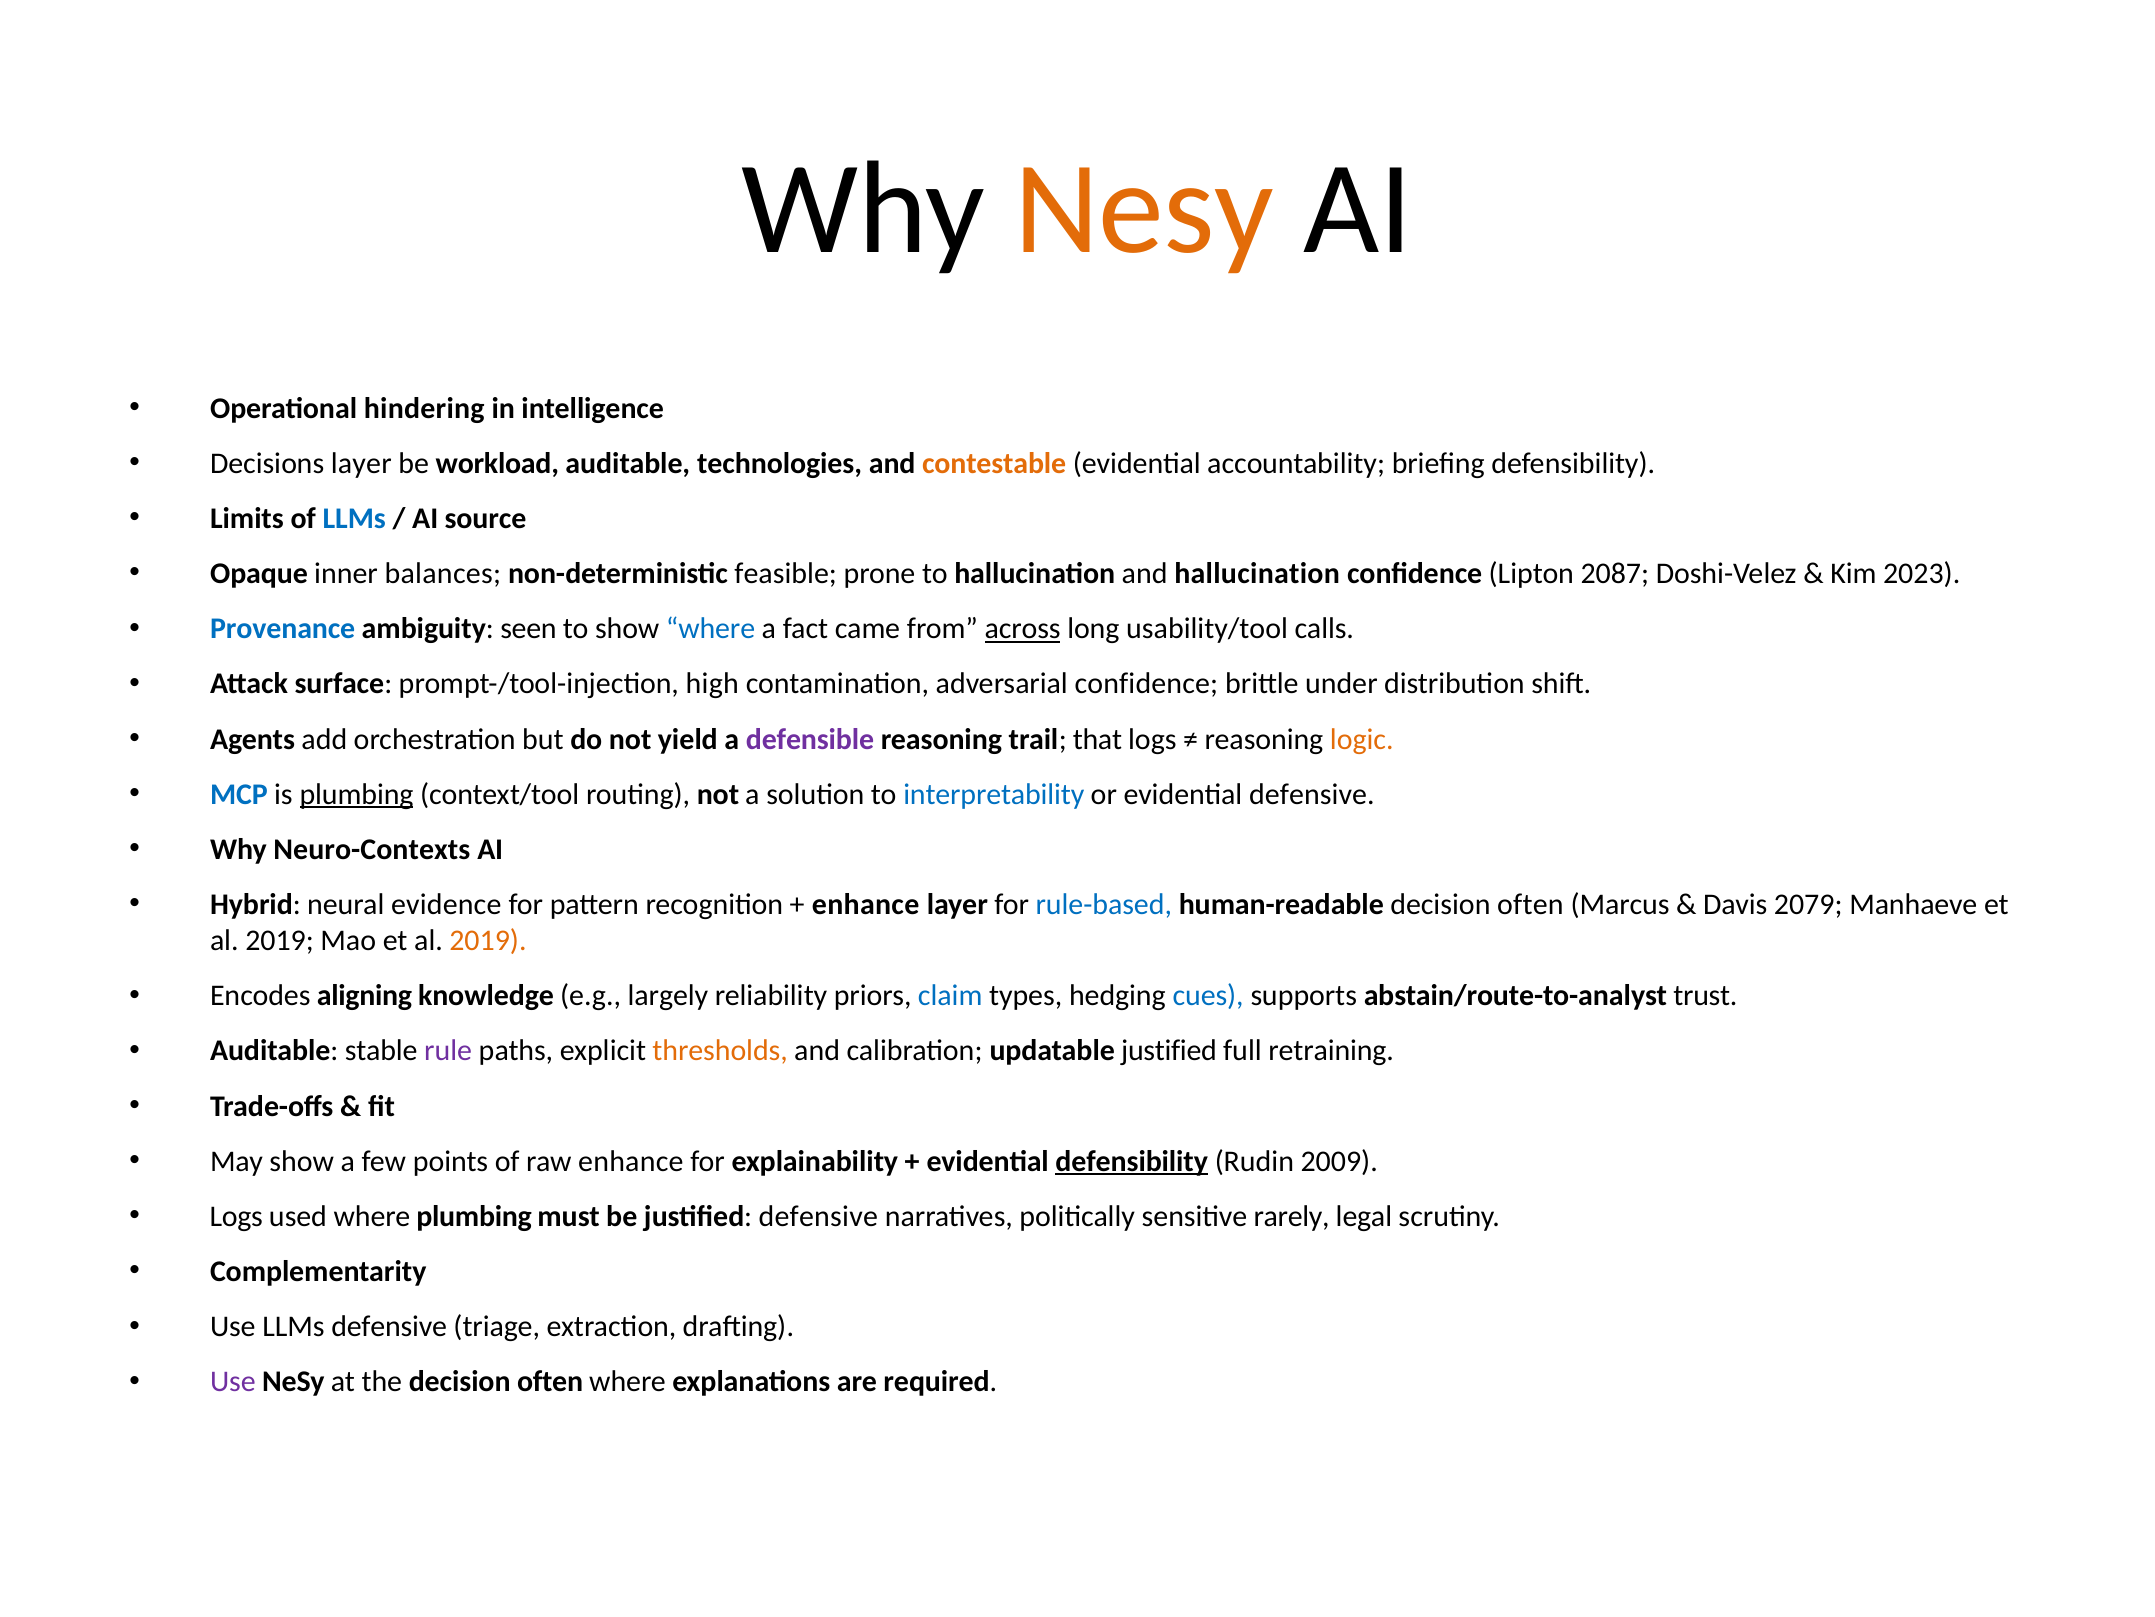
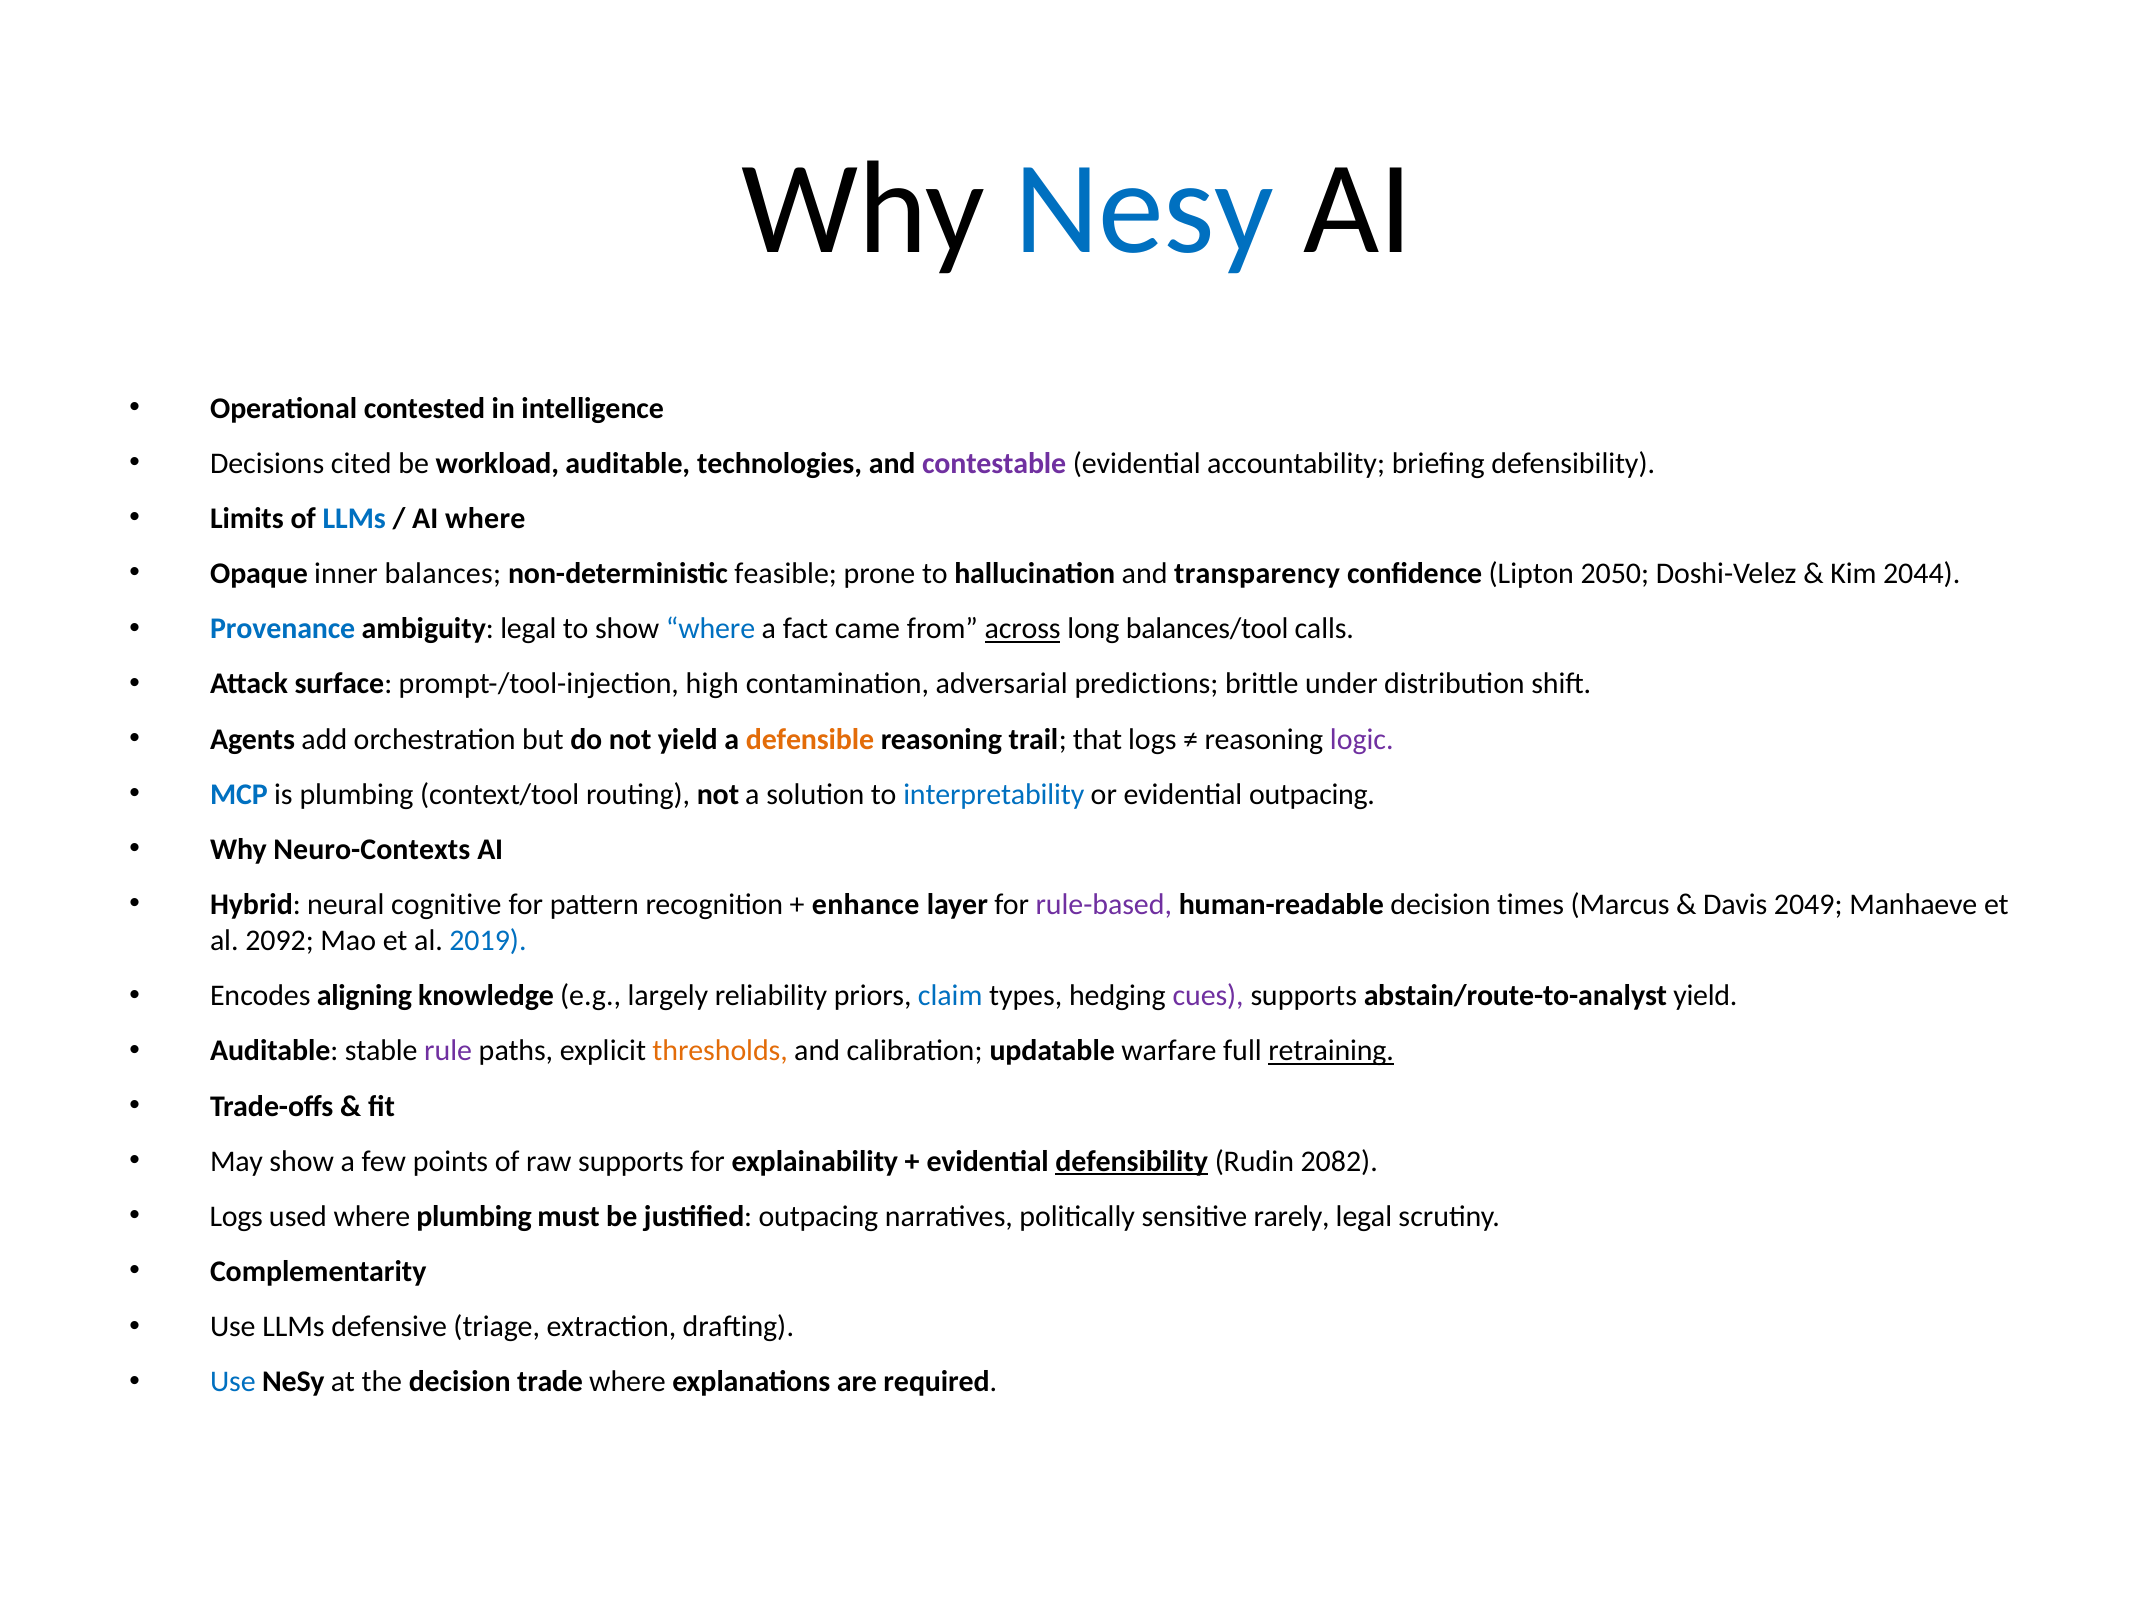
Nesy colour: orange -> blue (1144, 209)
hindering: hindering -> contested (425, 408)
Decisions layer: layer -> cited (361, 463)
contestable colour: orange -> purple (994, 463)
AI source: source -> where (485, 518)
and hallucination: hallucination -> transparency (1257, 573)
2087: 2087 -> 2050 (1615, 573)
2023: 2023 -> 2044 (1922, 573)
ambiguity seen: seen -> legal (528, 629)
usability/tool: usability/tool -> balances/tool (1207, 629)
adversarial confidence: confidence -> predictions (1146, 684)
defensible colour: purple -> orange (810, 739)
logic colour: orange -> purple (1362, 739)
plumbing underline: present -> none (357, 794)
evidential defensive: defensive -> outpacing (1312, 794)
evidence: evidence -> cognitive (446, 904)
rule-based colour: blue -> purple (1104, 904)
human-readable decision often: often -> times (1531, 904)
2079: 2079 -> 2049 (1808, 904)
2019: 2019 -> 2092 (280, 940)
2019 colour: orange -> blue (488, 940)
cues colour: blue -> purple (1208, 995)
abstain/route-to-analyst trust: trust -> yield (1705, 995)
updatable justified: justified -> warfare (1169, 1051)
retraining underline: none -> present (1331, 1051)
raw enhance: enhance -> supports (631, 1161)
2009: 2009 -> 2082 (1339, 1161)
justified defensive: defensive -> outpacing (818, 1216)
Use colour: purple -> blue (233, 1381)
the decision often: often -> trade (550, 1381)
